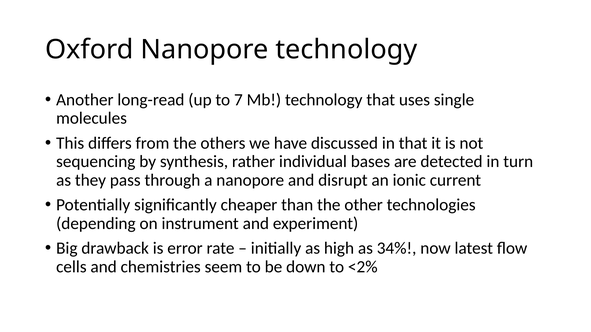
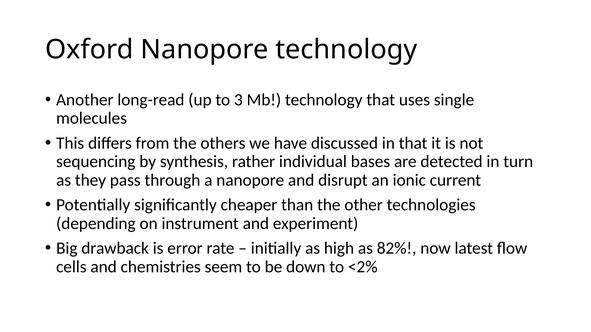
7: 7 -> 3 (238, 100)
34%: 34% -> 82% (397, 248)
